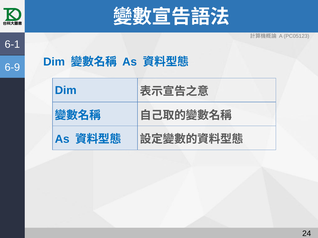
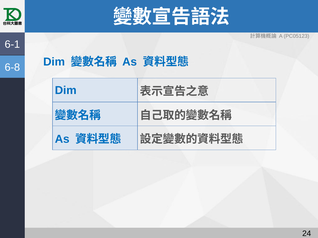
6-9: 6-9 -> 6-8 (12, 67)
